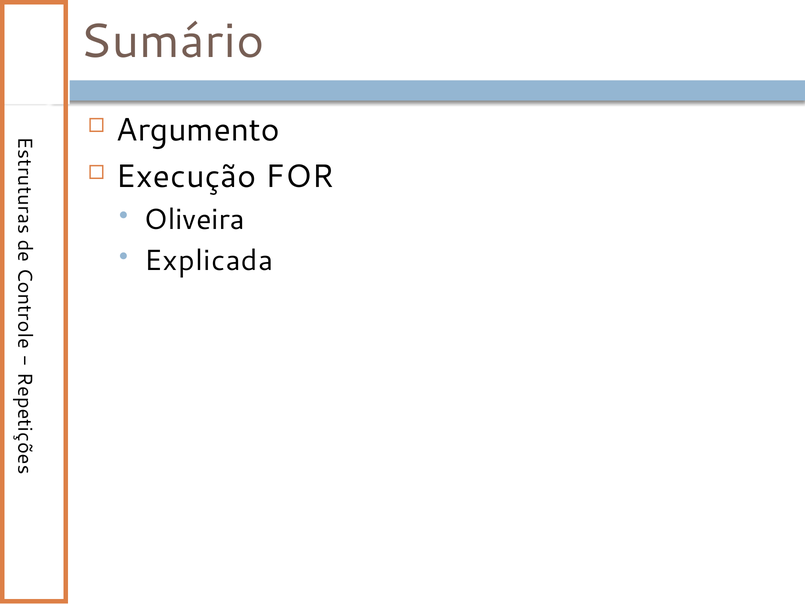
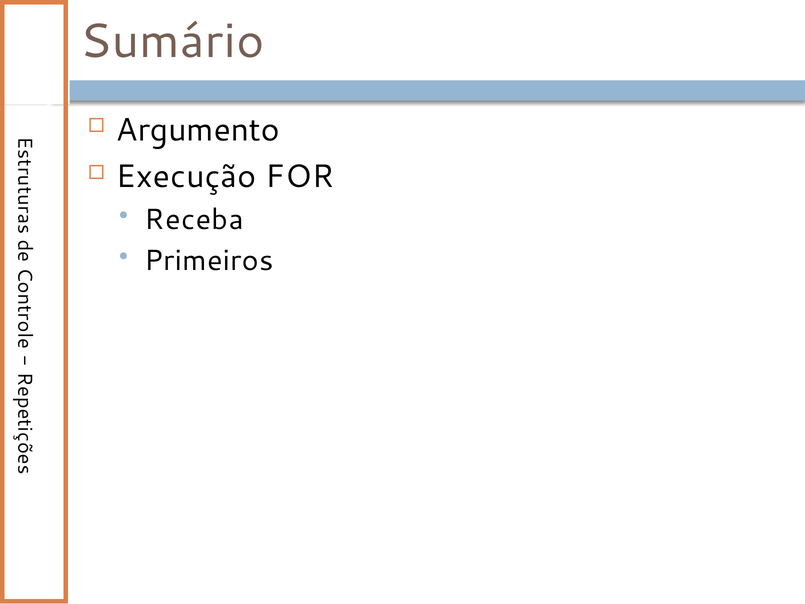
Oliveira: Oliveira -> Receba (194, 220)
Explicada: Explicada -> Primeiros (209, 261)
